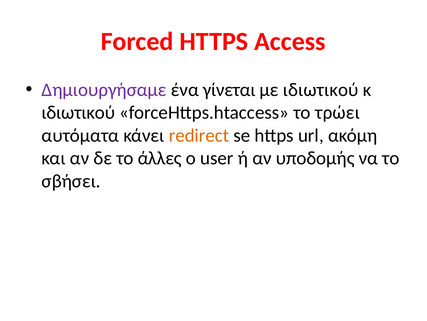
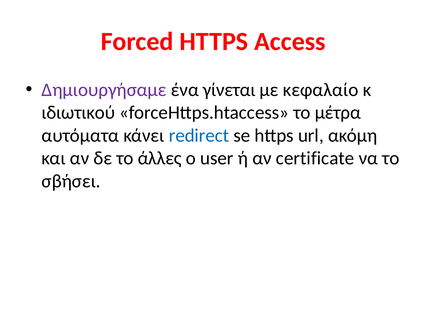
με ιδιωτικού: ιδιωτικού -> κεφαλαίο (321, 90)
τρώει: τρώει -> μέτρα (338, 112)
redirect colour: orange -> blue (199, 135)
υποδομής: υποδομής -> certificate (315, 158)
